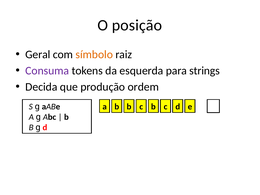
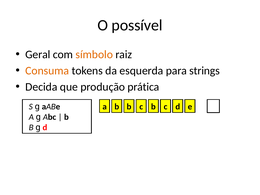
posição: posição -> possível (137, 25)
Consuma colour: purple -> orange (47, 71)
ordem: ordem -> prática (143, 87)
